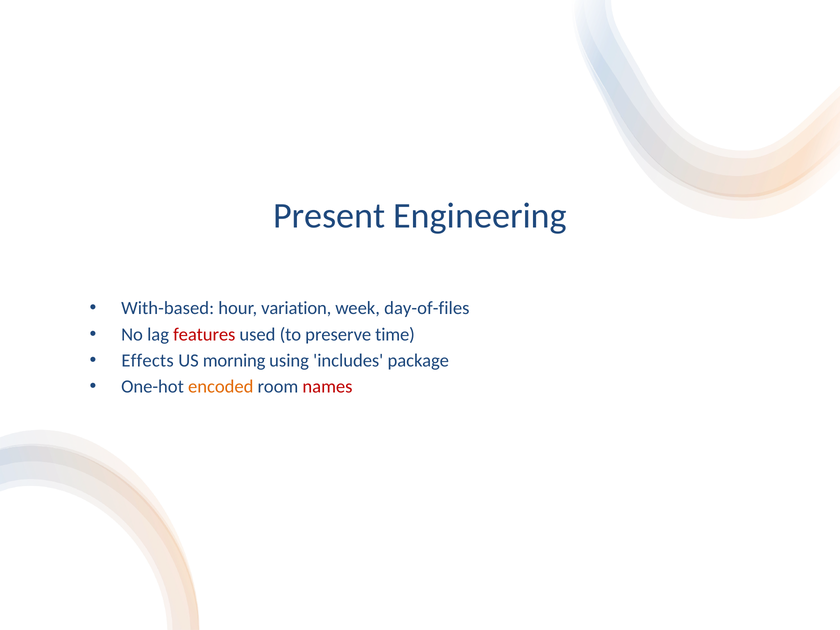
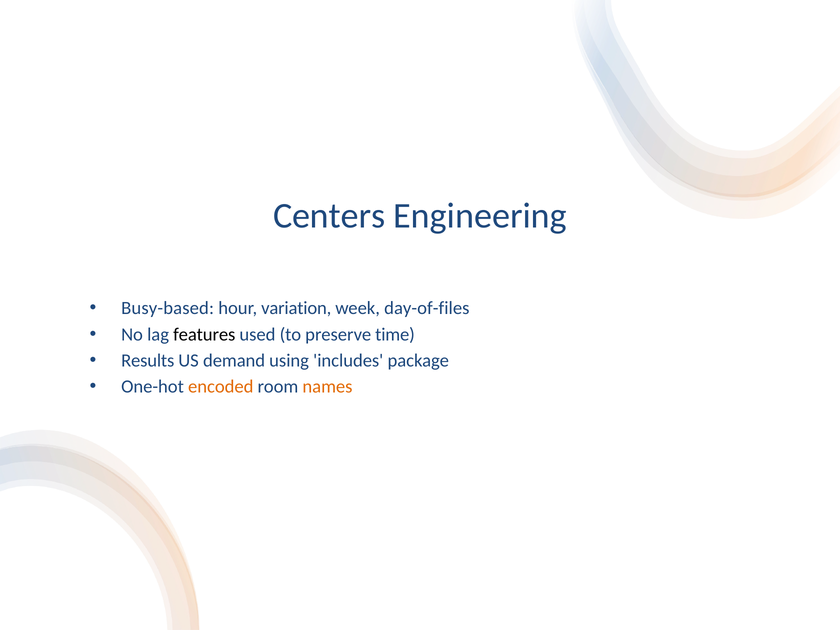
Present: Present -> Centers (329, 216)
With-based: With-based -> Busy-based (168, 308)
features colour: red -> black (204, 334)
Effects: Effects -> Results (148, 361)
morning: morning -> demand (234, 361)
names colour: red -> orange (327, 387)
